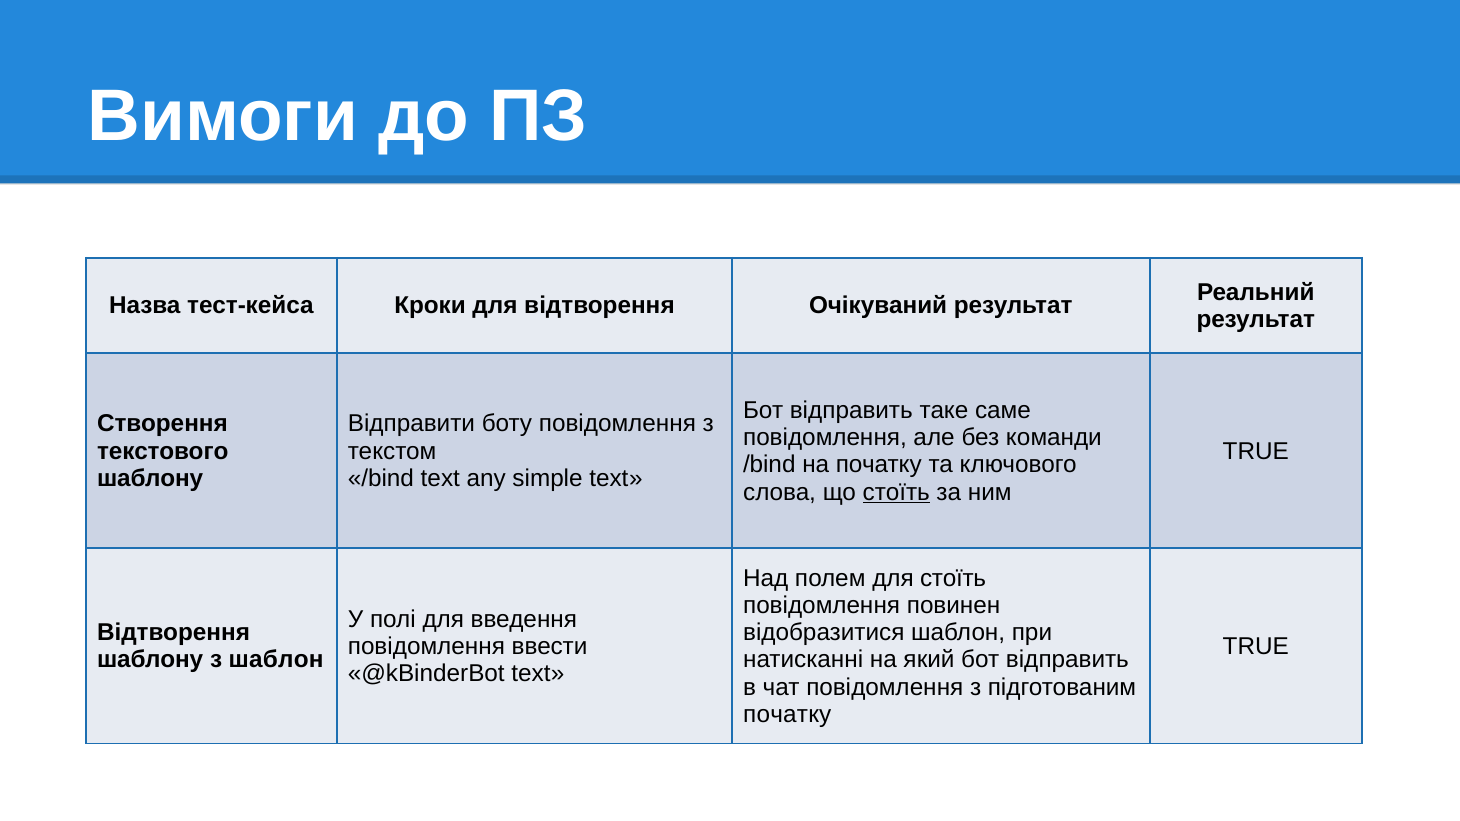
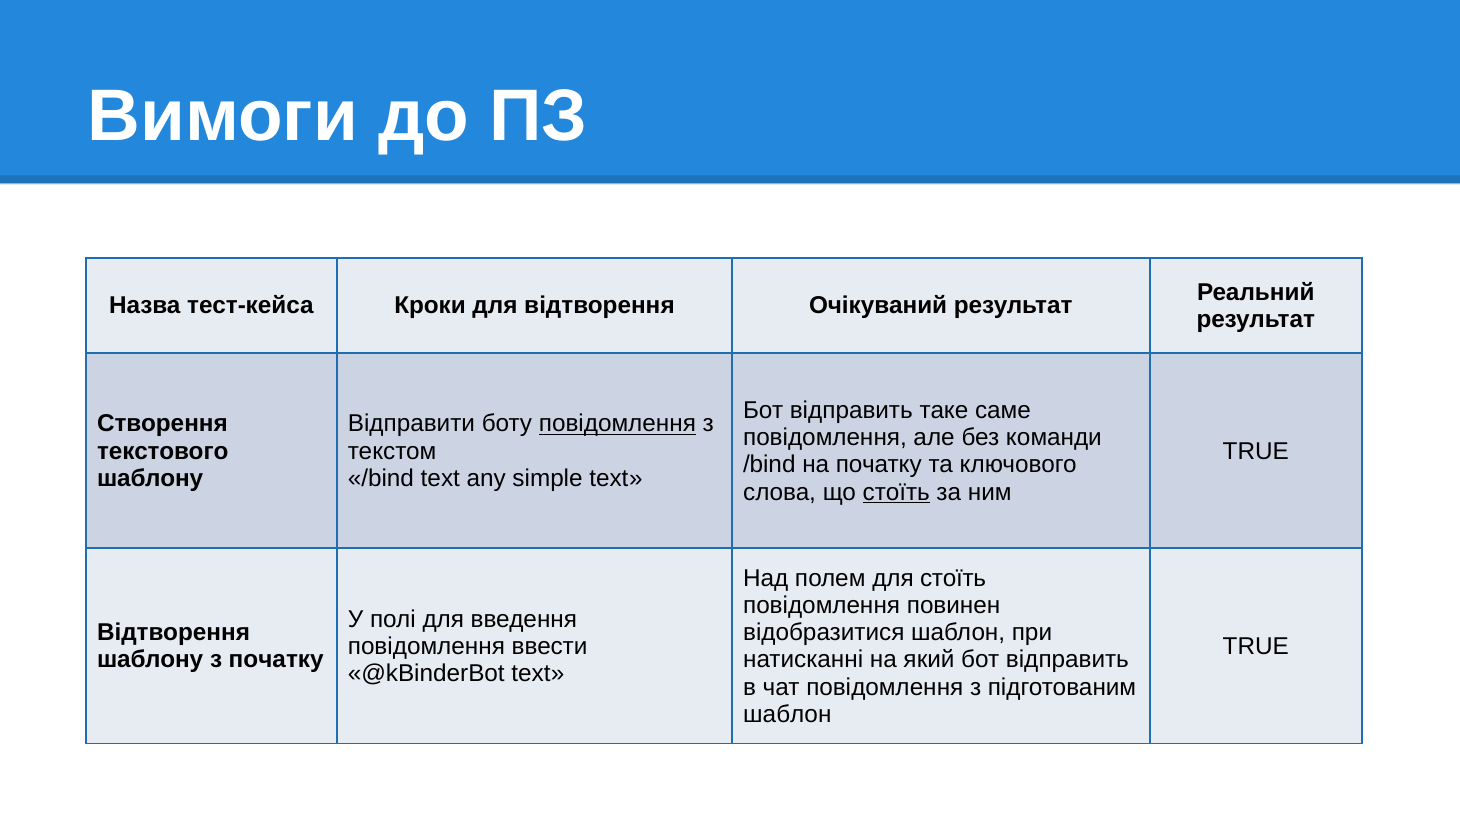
повідомлення underline: none -> present (617, 424)
з шаблон: шаблон -> початку (276, 660)
початку: початку -> шаблон (787, 715)
